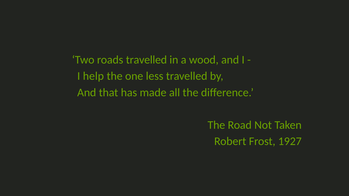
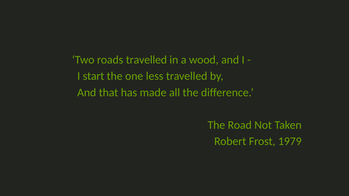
help: help -> start (94, 76)
1927: 1927 -> 1979 (290, 141)
